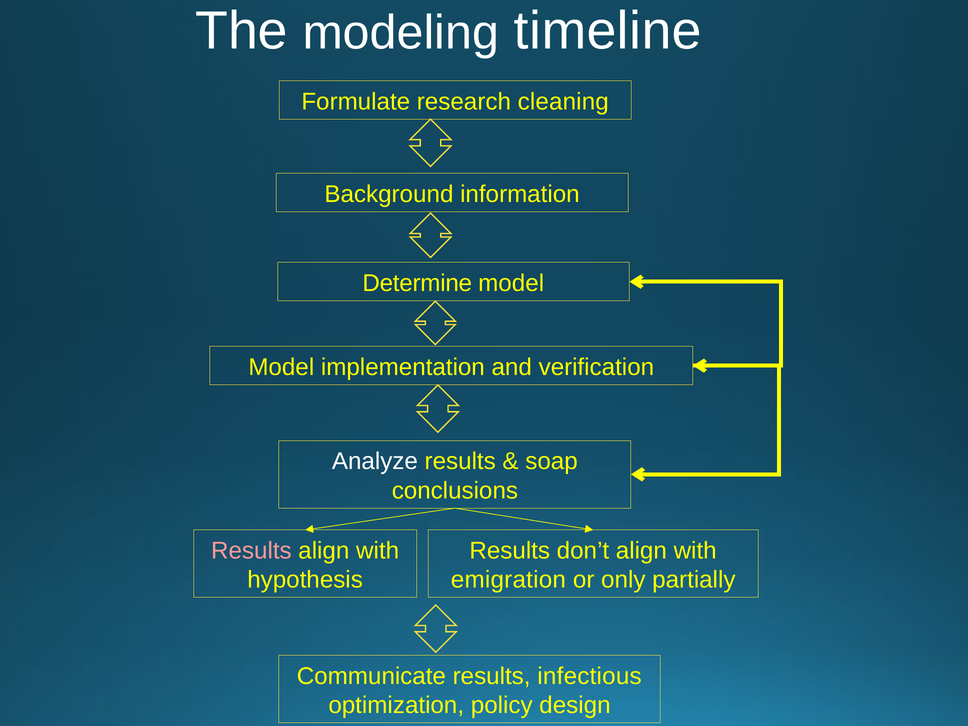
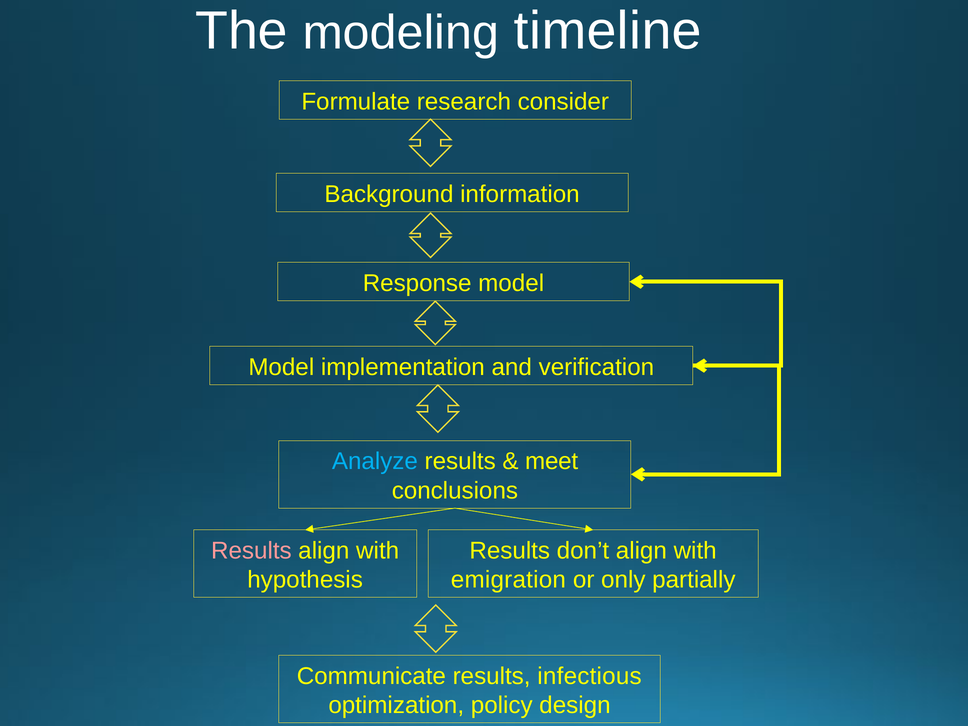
cleaning: cleaning -> consider (563, 102)
Determine: Determine -> Response (417, 283)
Analyze colour: white -> light blue (375, 461)
soap: soap -> meet (552, 461)
